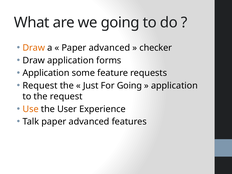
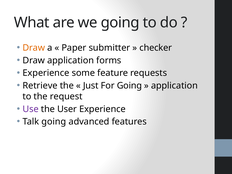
advanced: advanced -> submitter (109, 48)
Application: Application -> Experience (46, 73)
Request: Request -> Retrieve (40, 86)
Use colour: orange -> purple (31, 109)
Talk paper: paper -> going (54, 122)
